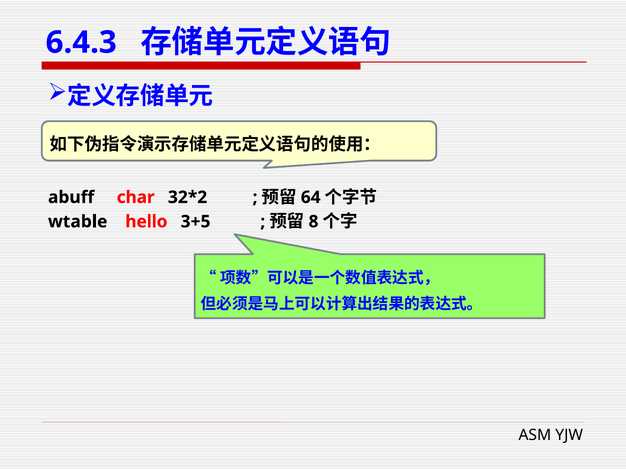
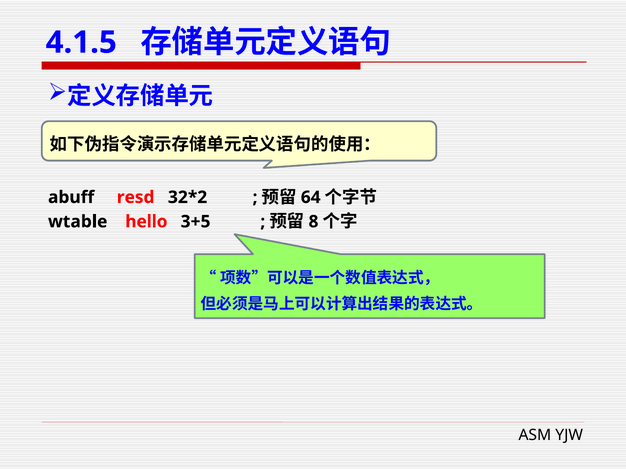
6.4.3: 6.4.3 -> 4.1.5 (81, 42)
char: char -> resd (136, 198)
